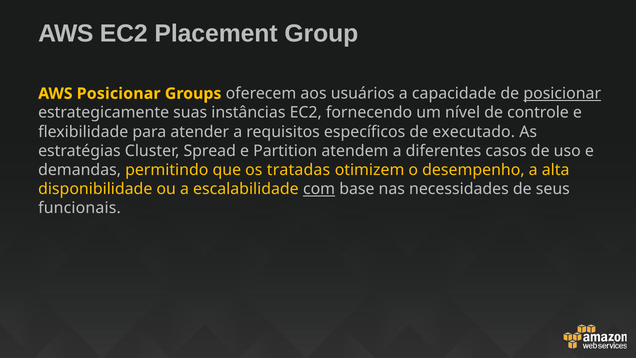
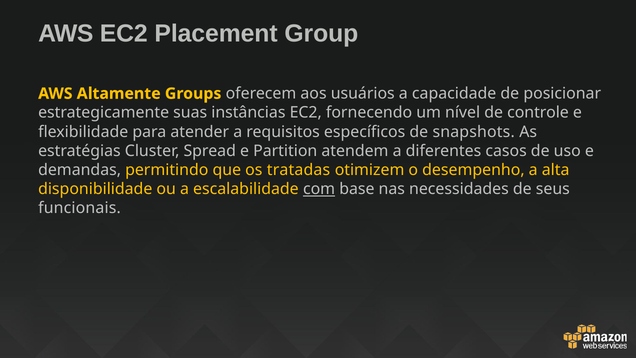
AWS Posicionar: Posicionar -> Altamente (119, 94)
posicionar underline: present -> none (562, 94)
executado: executado -> snapshots (474, 132)
